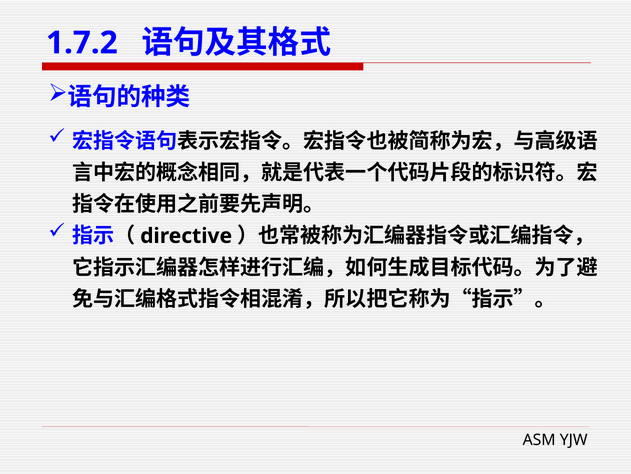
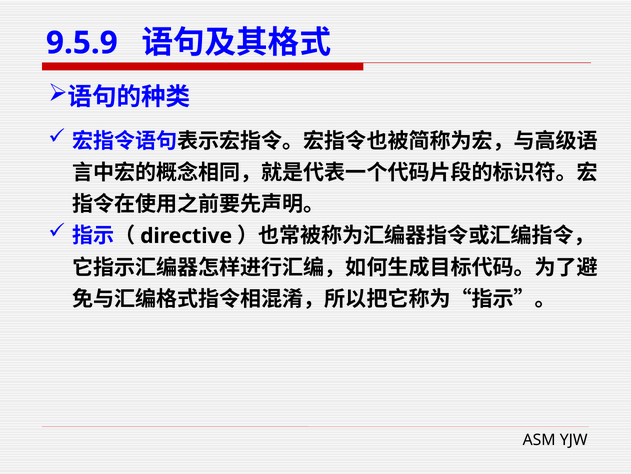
1.7.2: 1.7.2 -> 9.5.9 (82, 43)
